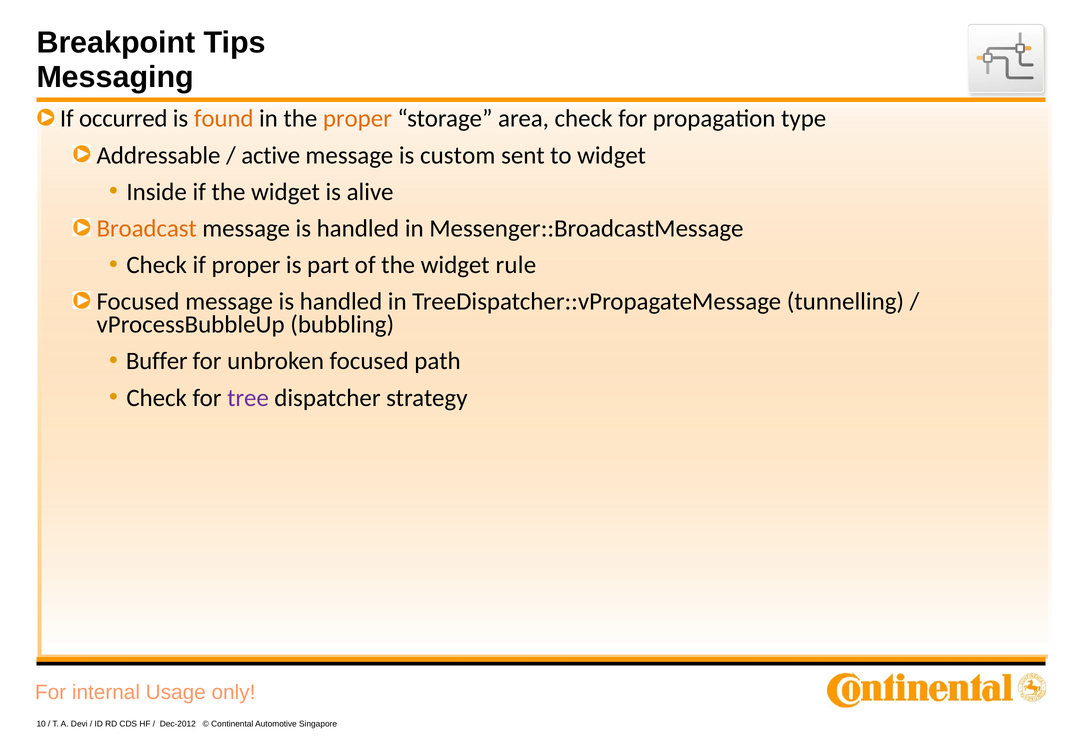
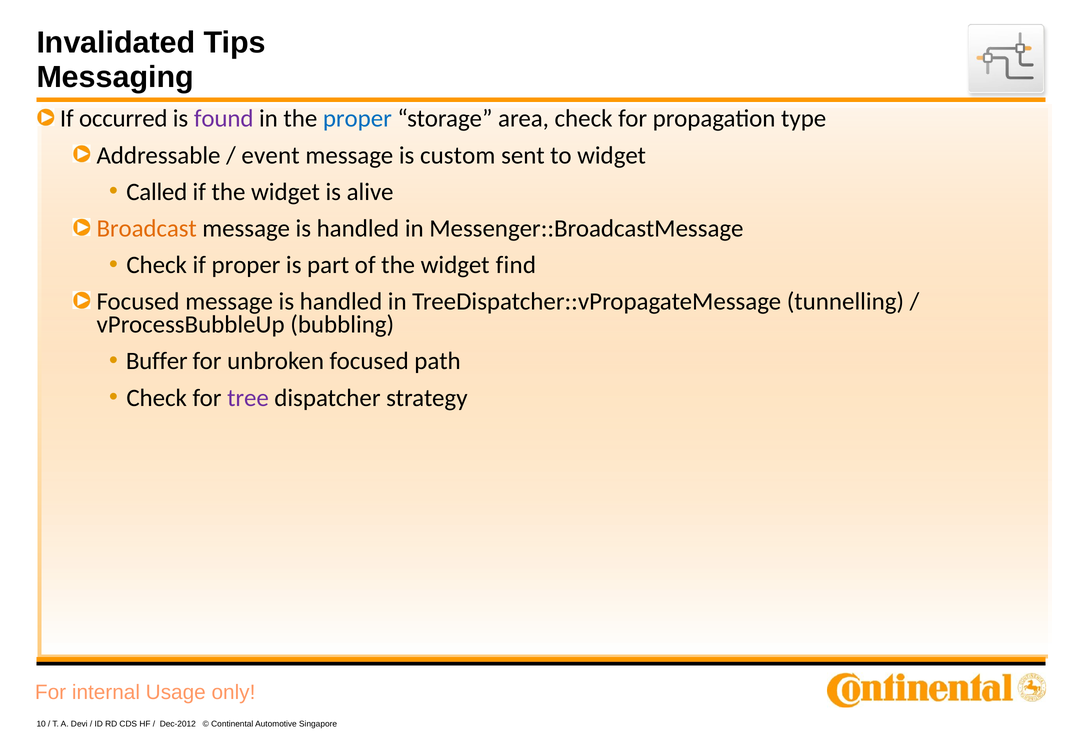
Breakpoint: Breakpoint -> Invalidated (116, 43)
found colour: orange -> purple (224, 119)
proper colour: orange -> blue (357, 119)
active: active -> event (271, 155)
Inside: Inside -> Called (157, 192)
rule: rule -> find (516, 265)
